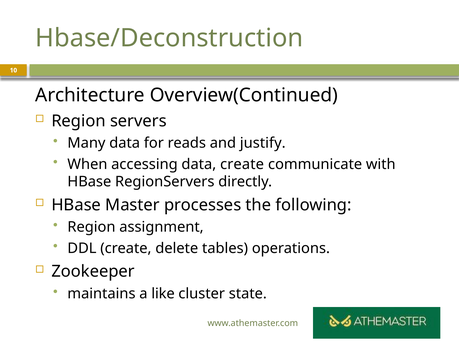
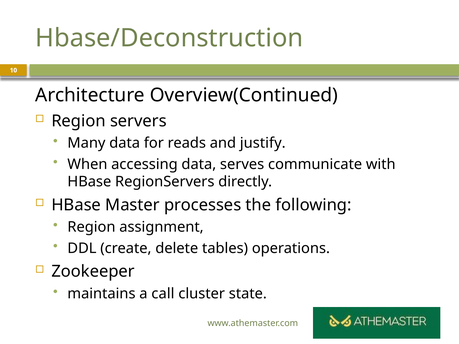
data create: create -> serves (242, 164)
like: like -> call (163, 294)
